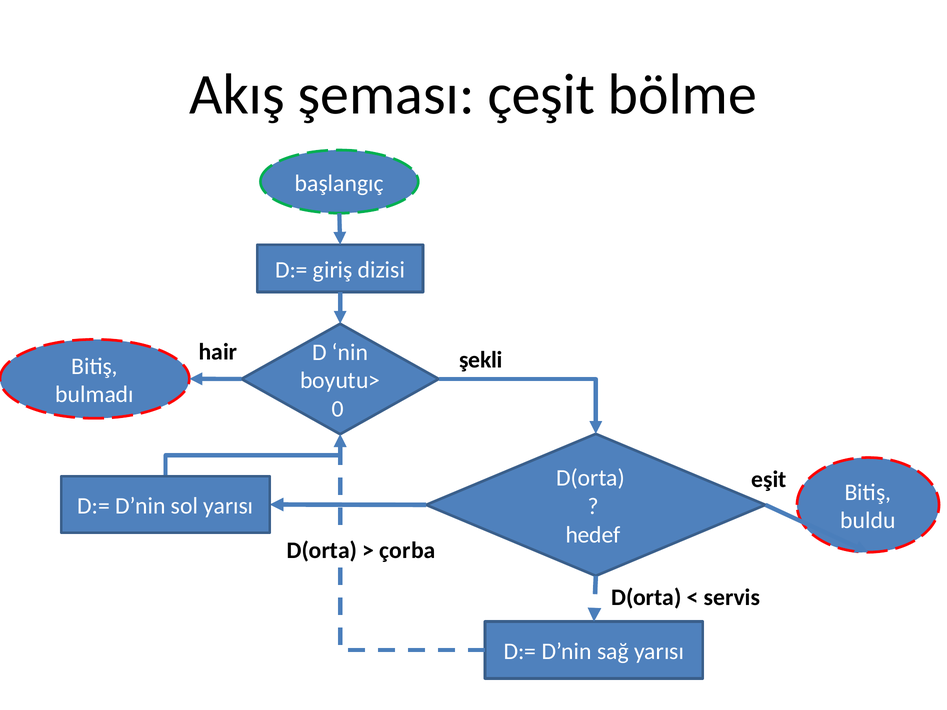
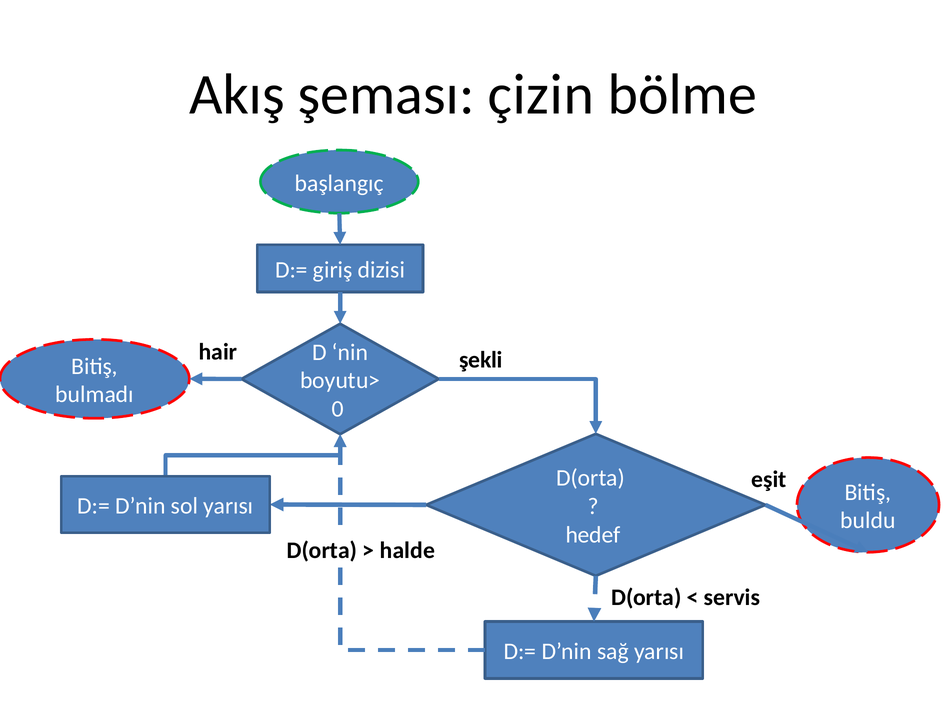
çeşit: çeşit -> çizin (541, 95)
çorba: çorba -> halde (407, 550)
